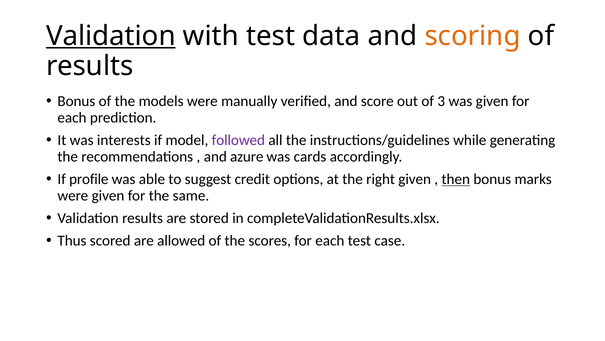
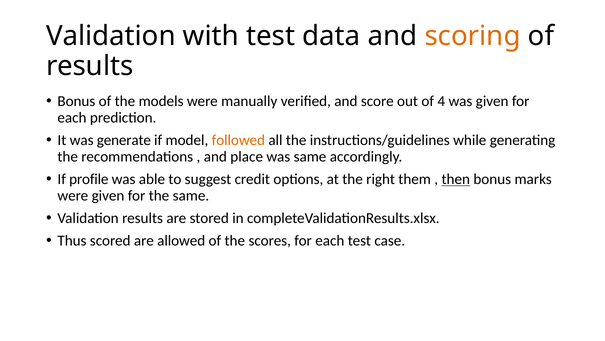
Validation underline: present -> none (111, 36)
3: 3 -> 4 (441, 101)
interests: interests -> generate (124, 140)
followed colour: purple -> orange (238, 140)
azure: azure -> place (247, 156)
was cards: cards -> same (310, 156)
right given: given -> them (415, 179)
